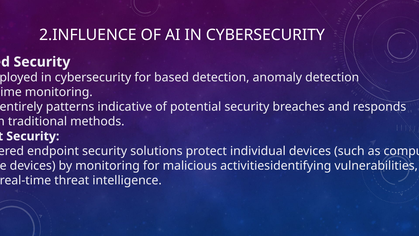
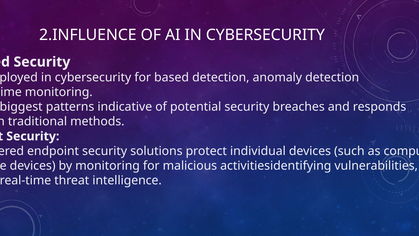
entirely: entirely -> biggest (21, 107)
